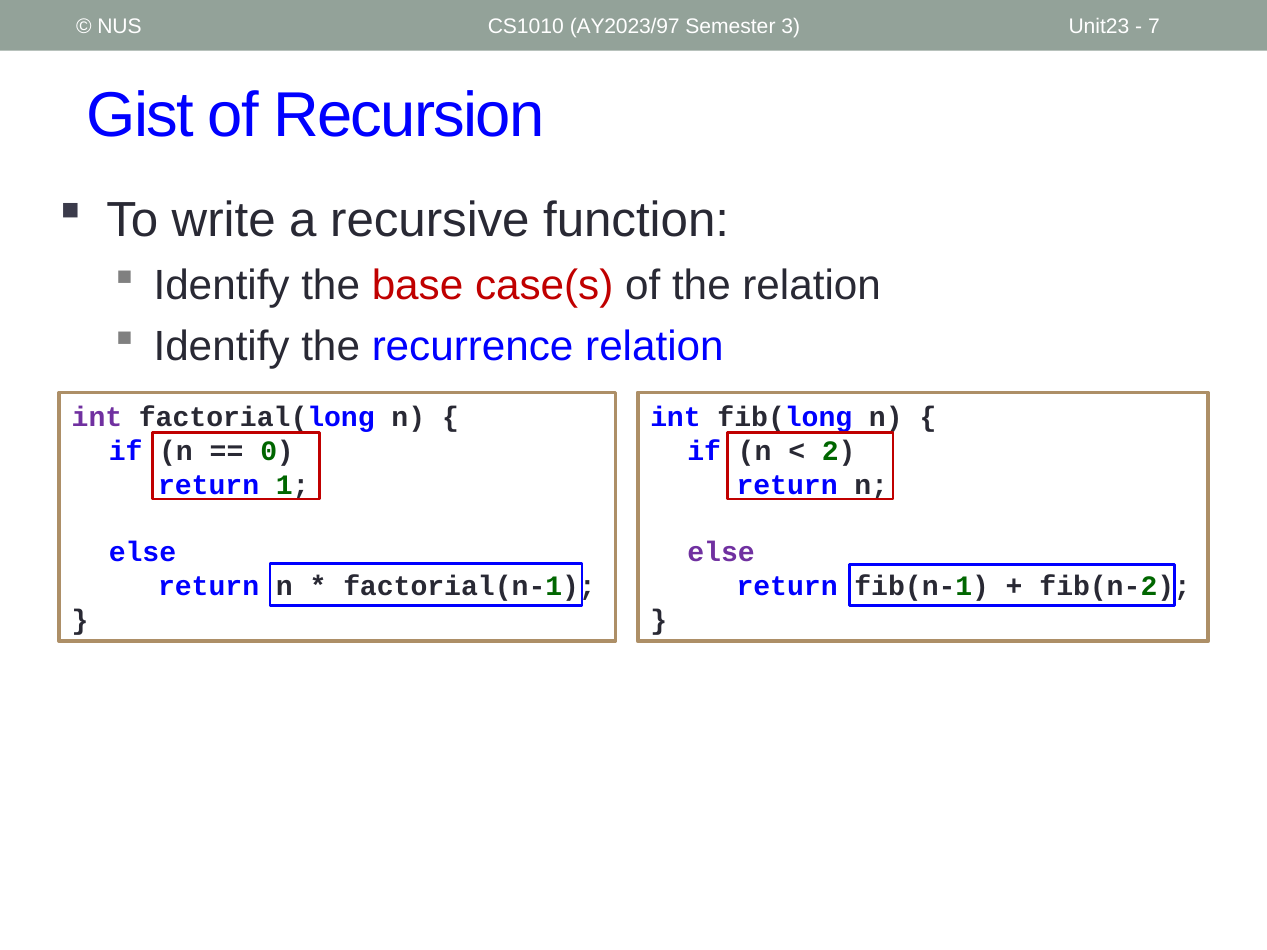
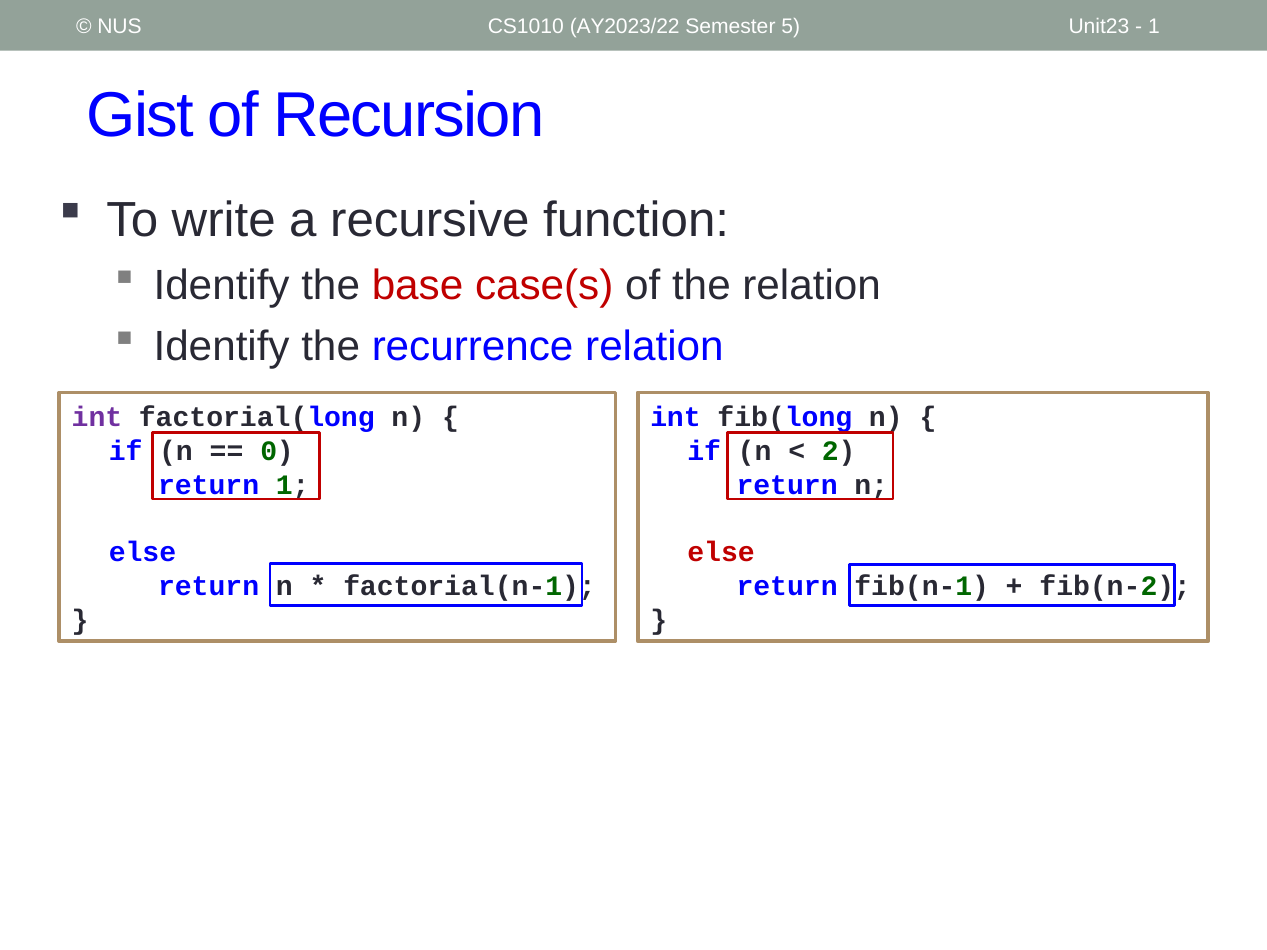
AY2023/97: AY2023/97 -> AY2023/22 (625, 27)
3: 3 -> 5 (791, 27)
7: 7 -> 1 (1154, 27)
else colour: purple -> red (721, 553)
